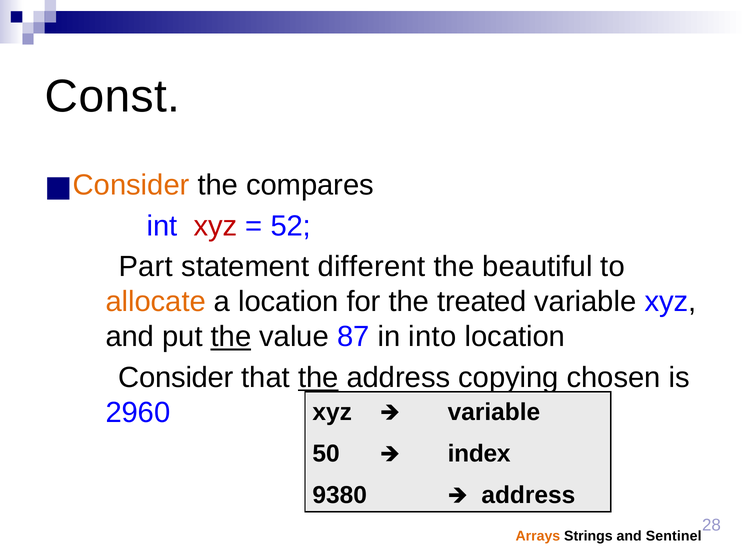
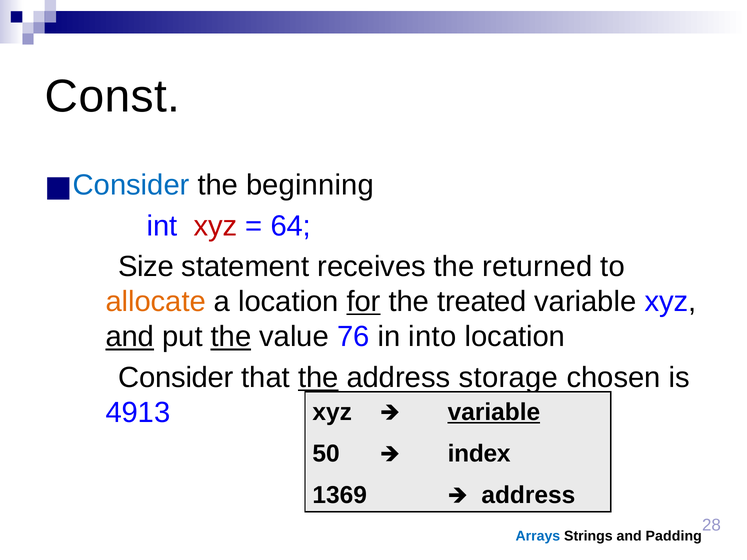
Consider colour: orange -> blue (131, 185)
compares: compares -> beginning (310, 185)
52: 52 -> 64 (291, 226)
Part: Part -> Size (146, 267)
different: different -> receives (372, 267)
beautiful: beautiful -> returned (537, 267)
for underline: none -> present (364, 302)
and underline: none -> present (130, 337)
87: 87 -> 76 (353, 337)
copying: copying -> storage (508, 378)
2960: 2960 -> 4913 (138, 413)
variable underline: none -> present (494, 412)
9380: 9380 -> 1369 (340, 495)
Arrays colour: orange -> blue (538, 536)
Sentinel: Sentinel -> Padding (674, 536)
